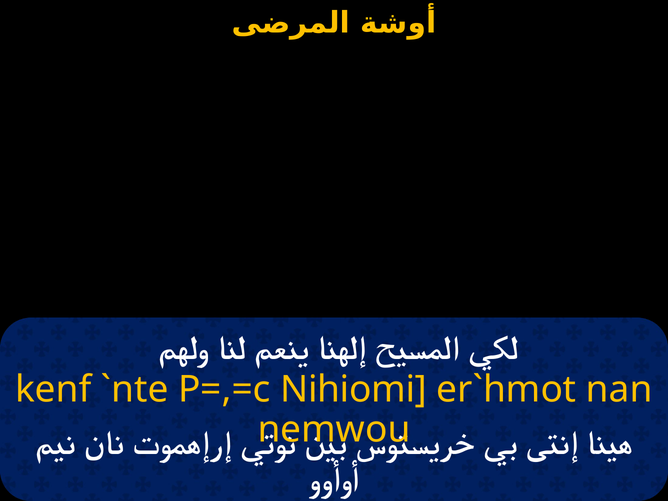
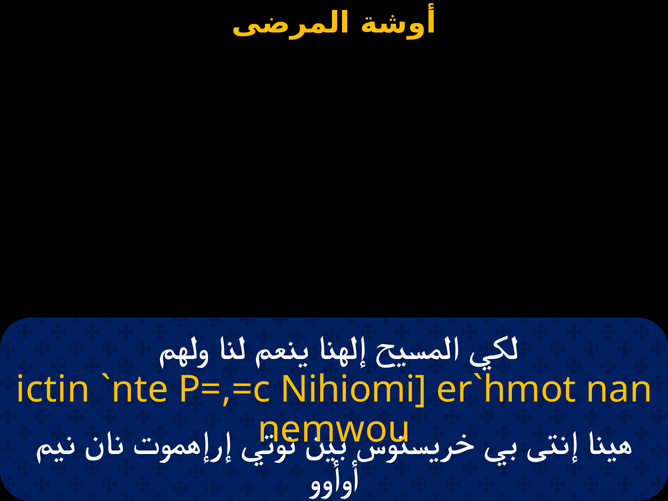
kenf: kenf -> ictin (53, 390)
